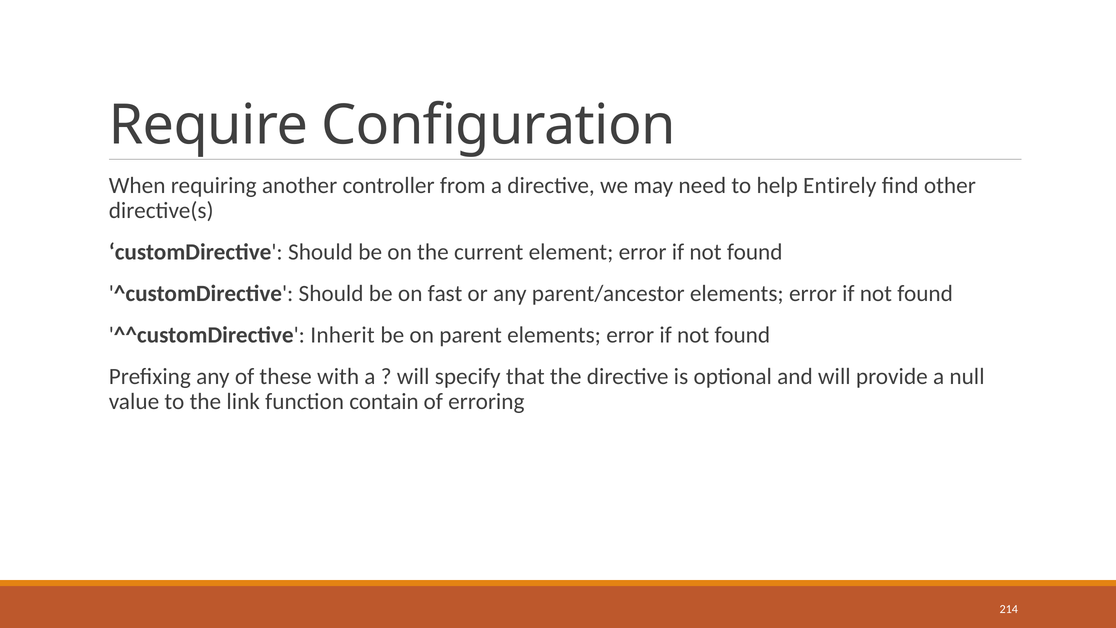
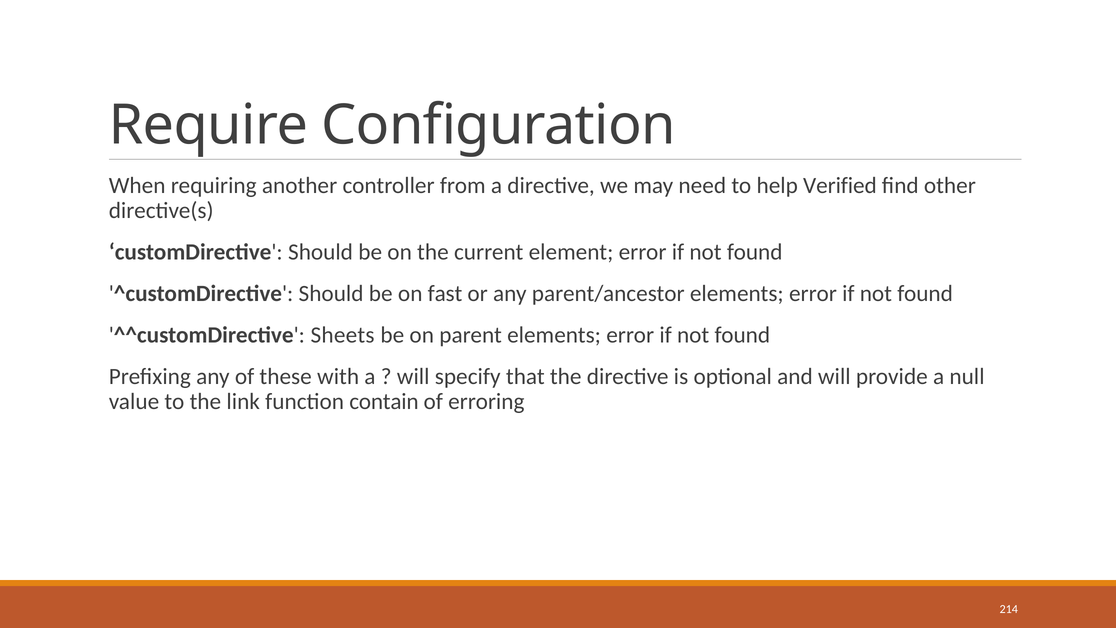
Entirely: Entirely -> Verified (840, 186)
Inherit: Inherit -> Sheets (343, 335)
